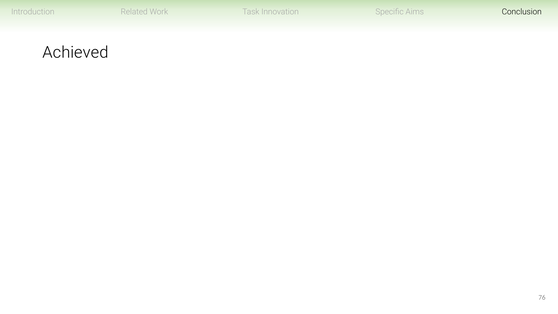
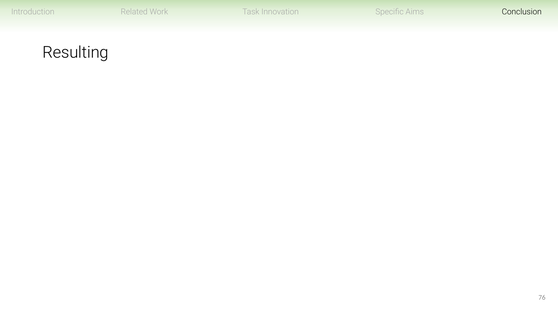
Achieved: Achieved -> Resulting (76, 53)
